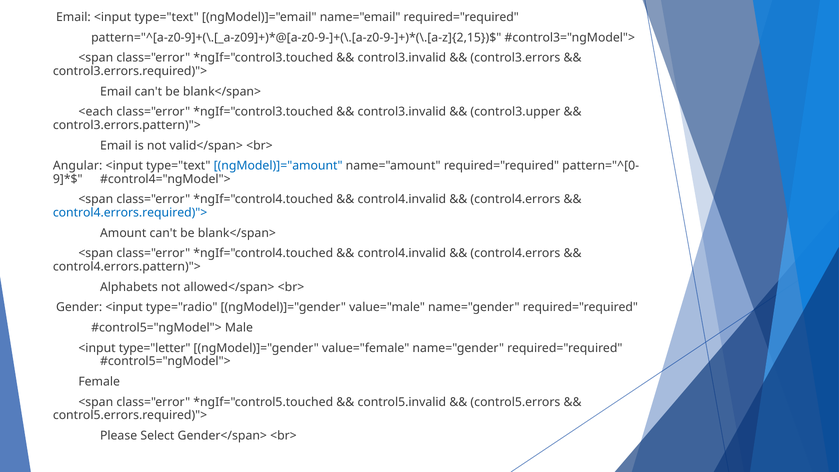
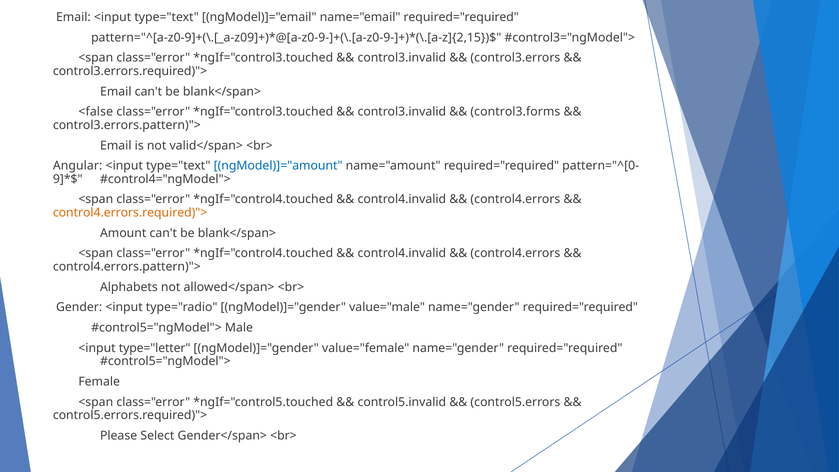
<each: <each -> <false (96, 112)
control3.upper: control3.upper -> control3.forms (515, 112)
control4.errors.required)"> colour: blue -> orange (130, 213)
